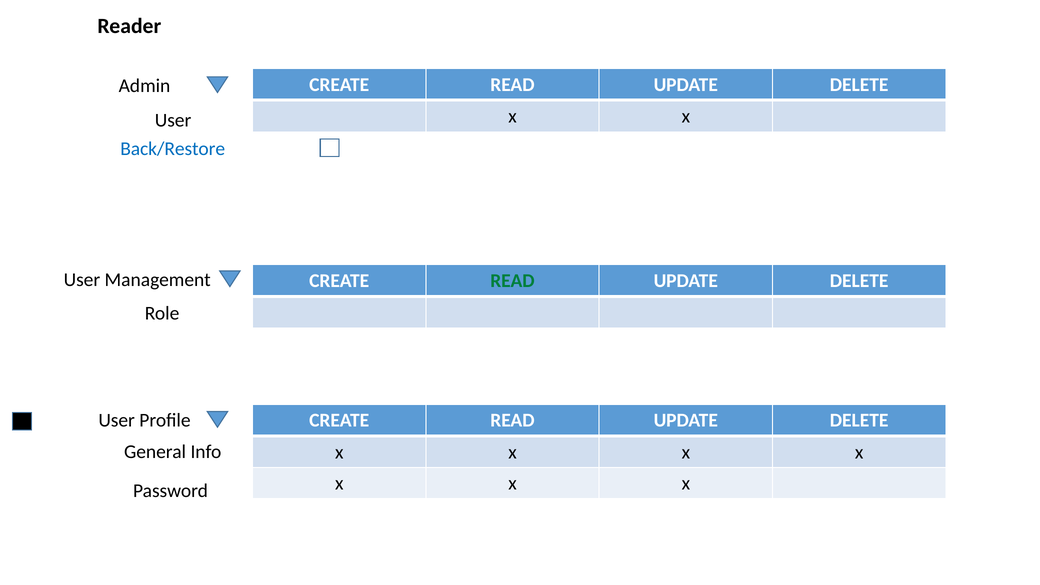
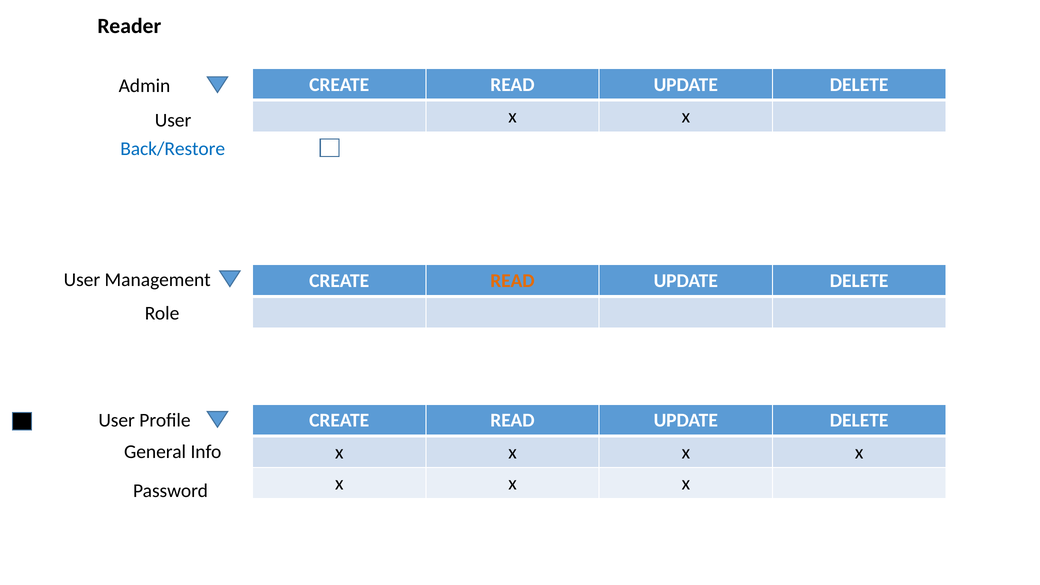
READ colour: green -> orange (512, 281)
